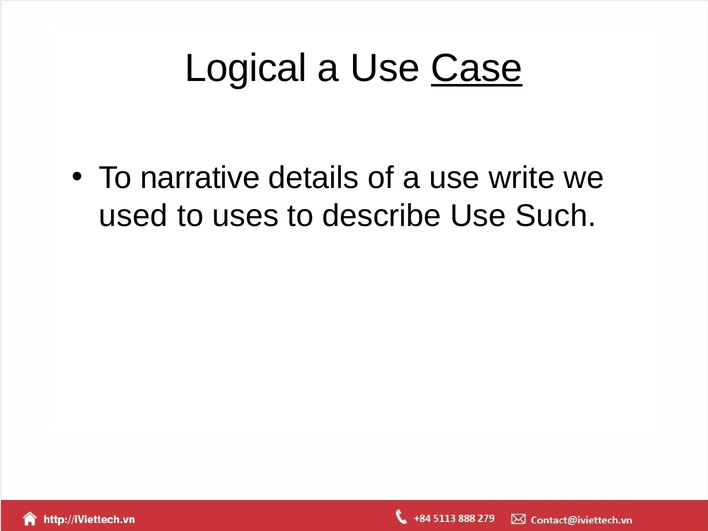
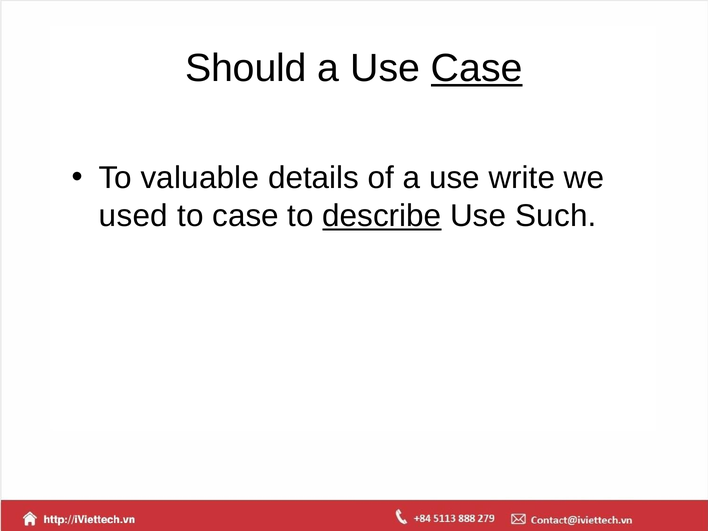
Logical: Logical -> Should (246, 68)
narrative: narrative -> valuable (200, 178)
to uses: uses -> case (246, 216)
describe underline: none -> present (382, 216)
